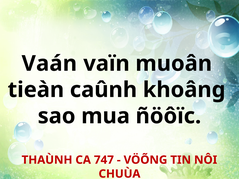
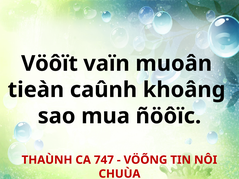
Vaán: Vaán -> Vöôït (50, 64)
